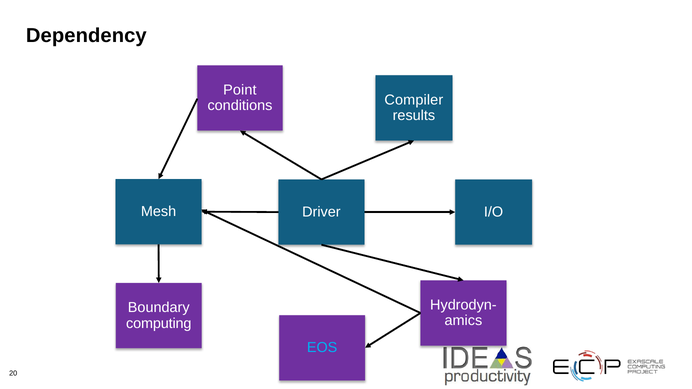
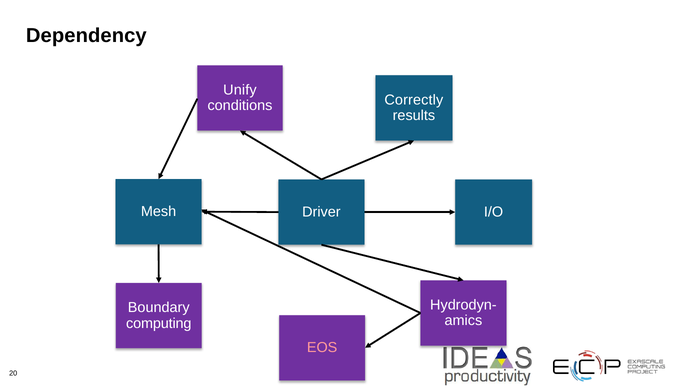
Point: Point -> Unify (240, 90)
Compiler: Compiler -> Correctly (414, 100)
EOS colour: light blue -> pink (322, 348)
